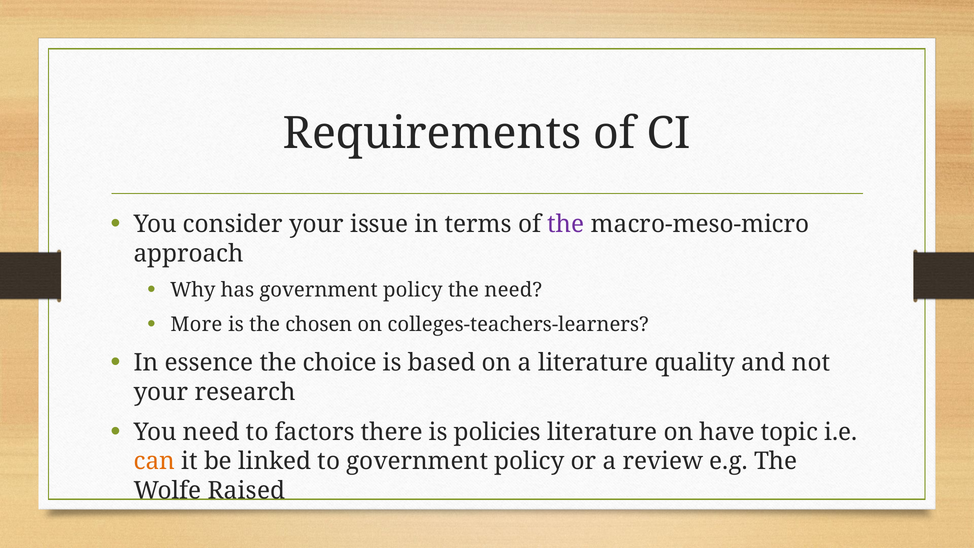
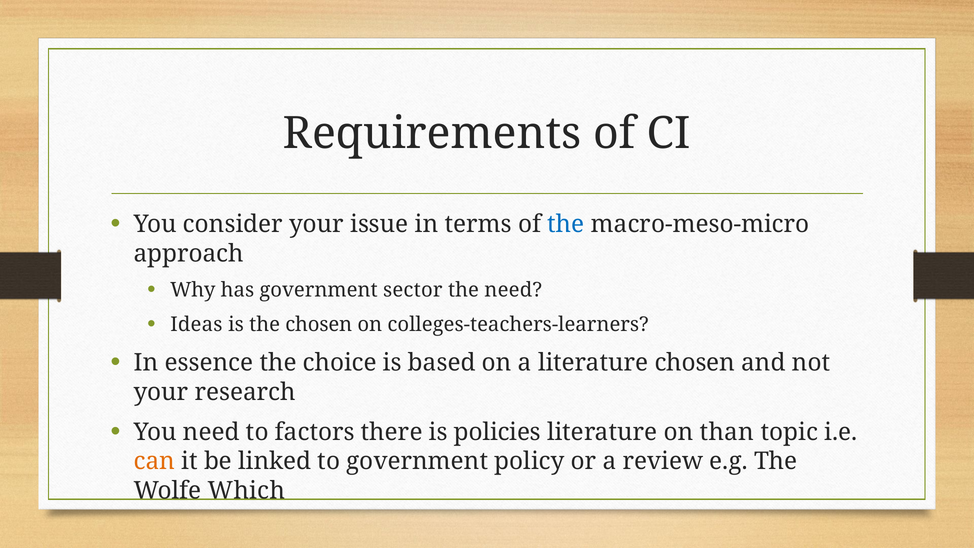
the colour: purple -> blue (566, 224)
has government policy: policy -> sector (413, 290)
More: More -> Ideas (196, 325)
literature quality: quality -> chosen (695, 363)
have: have -> than (727, 432)
Raised: Raised -> Which (246, 491)
